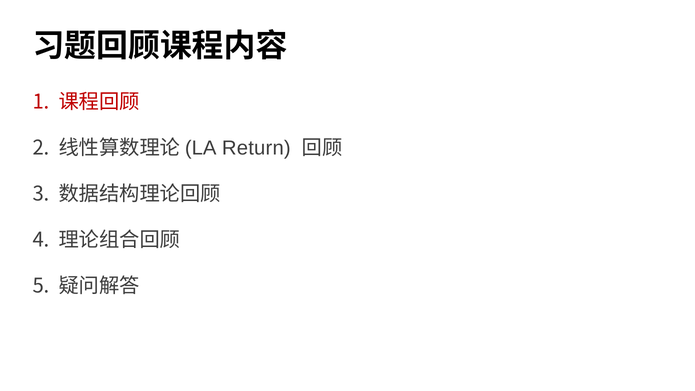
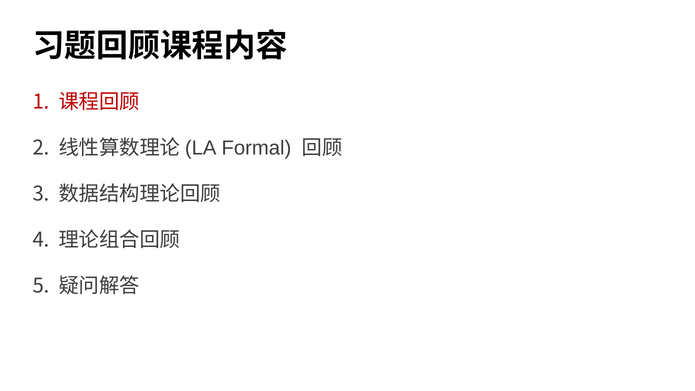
Return: Return -> Formal (256, 148)
